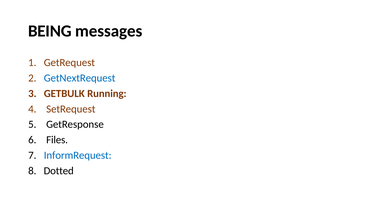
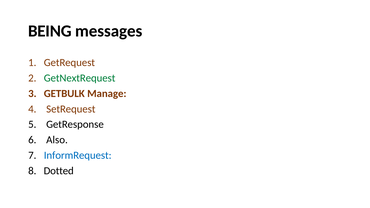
GetNextRequest colour: blue -> green (80, 78)
Running: Running -> Manage (107, 94)
Files: Files -> Also (57, 140)
